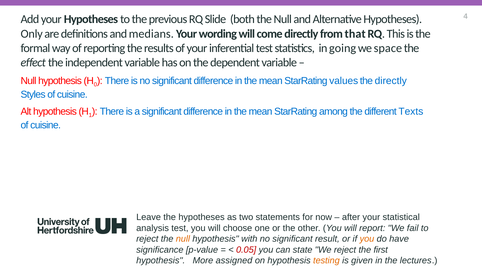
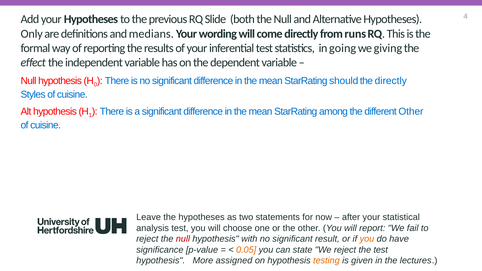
that: that -> runs (355, 34)
space: space -> giving (388, 48)
values: values -> should (344, 81)
different Texts: Texts -> Other (411, 112)
null colour: orange -> red (183, 239)
0.05 colour: red -> orange (246, 250)
the first: first -> test (381, 250)
